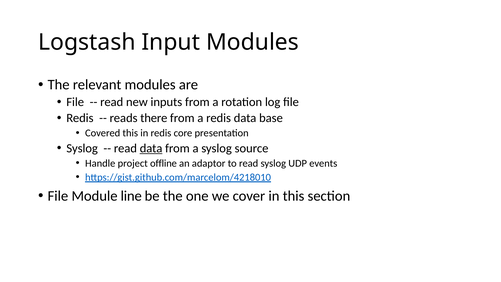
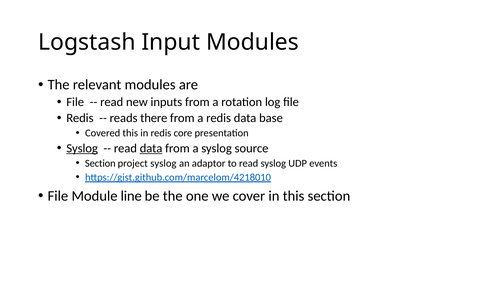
Syslog underline: none -> present (82, 148)
Handle: Handle -> Section (100, 163)
project offline: offline -> syslog (163, 163)
